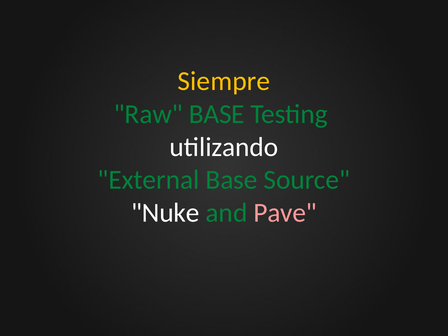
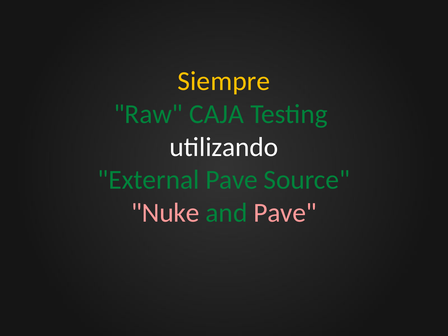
Raw BASE: BASE -> CAJA (217, 114)
External Base: Base -> Pave (232, 180)
Nuke colour: white -> pink (165, 213)
